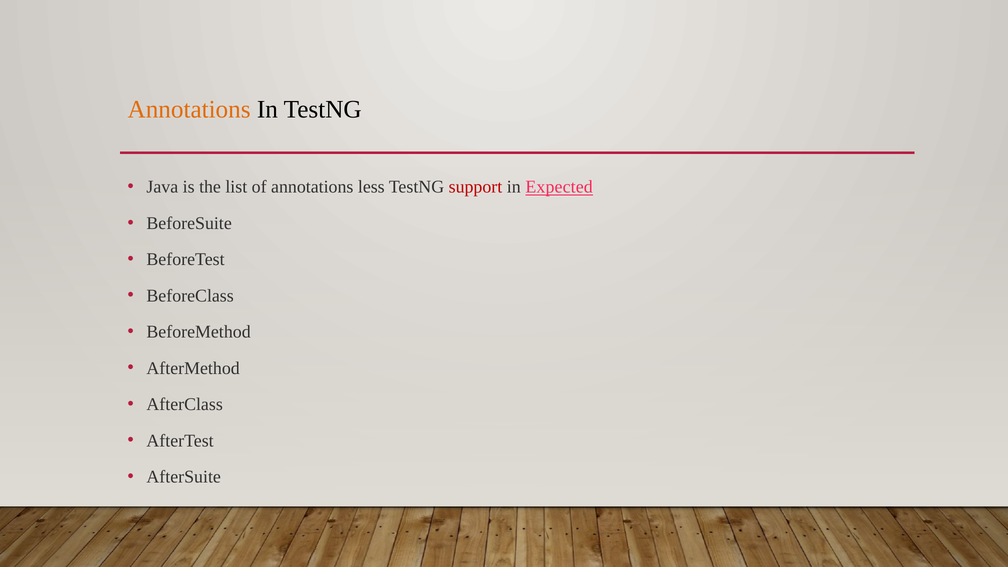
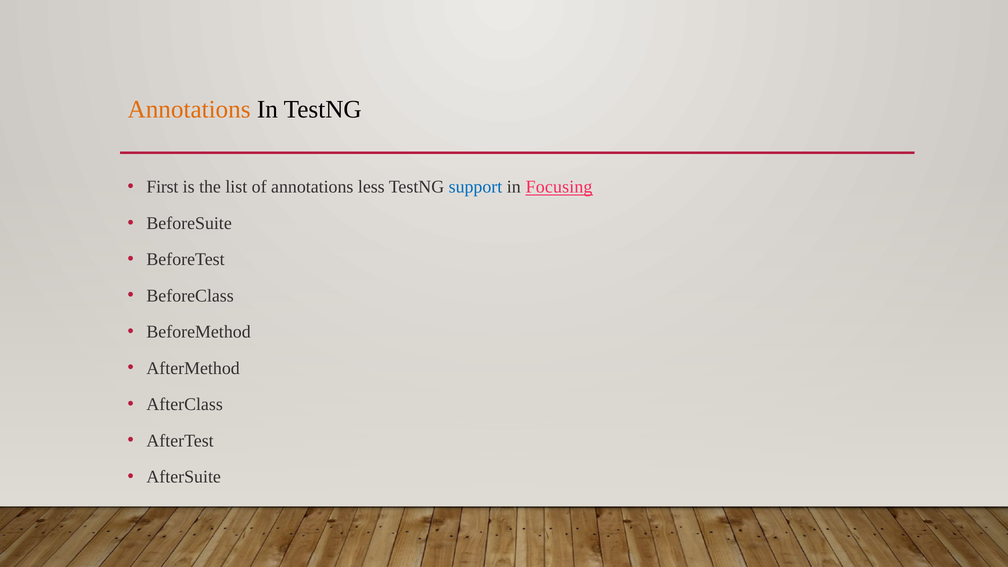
Java: Java -> First (162, 187)
support colour: red -> blue (475, 187)
Expected: Expected -> Focusing (559, 187)
